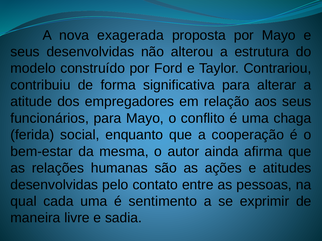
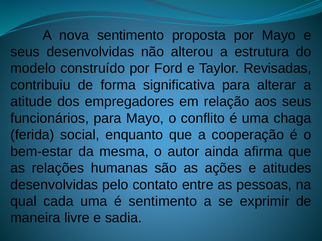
nova exagerada: exagerada -> sentimento (131, 35)
Contrariou: Contrariou -> Revisadas (277, 69)
